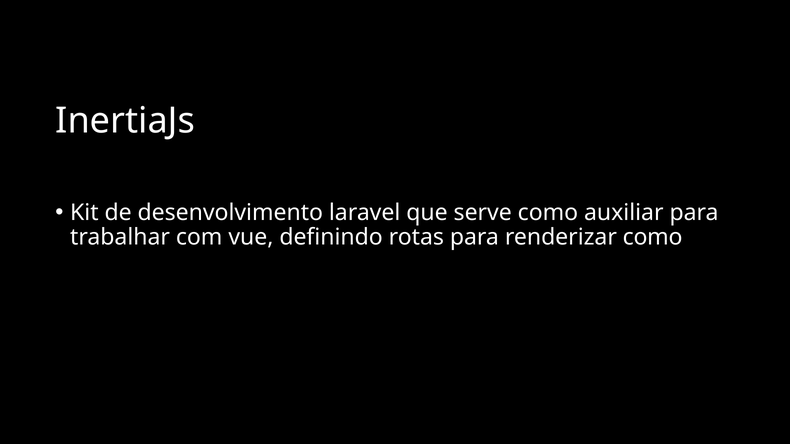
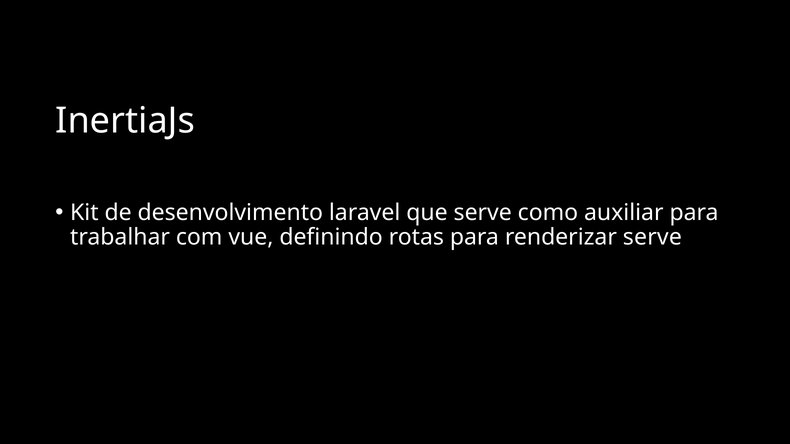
renderizar como: como -> serve (652, 238)
